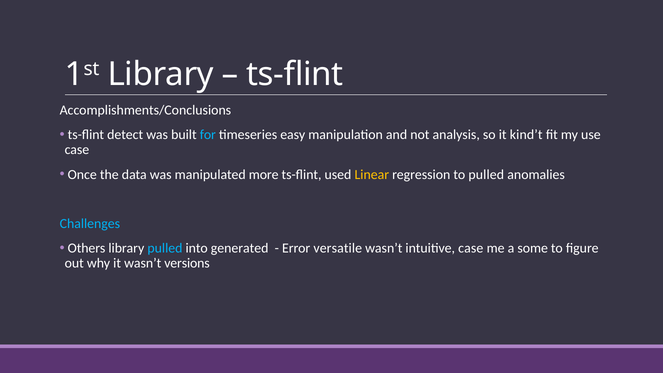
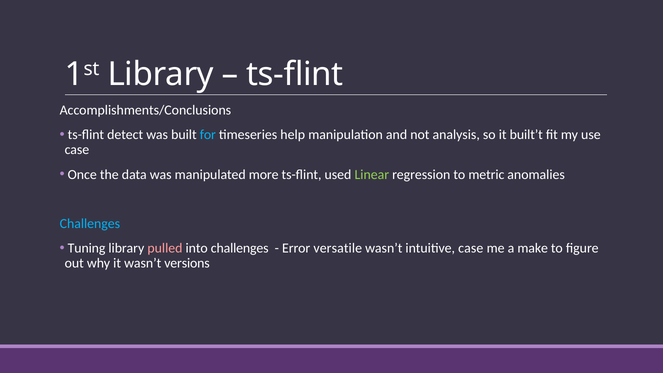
easy: easy -> help (293, 135)
kind’t: kind’t -> built’t (526, 135)
Linear colour: yellow -> light green (372, 174)
to pulled: pulled -> metric (486, 174)
Others: Others -> Tuning (87, 248)
pulled colour: light blue -> pink (165, 248)
into generated: generated -> challenges (240, 248)
some: some -> make (533, 248)
